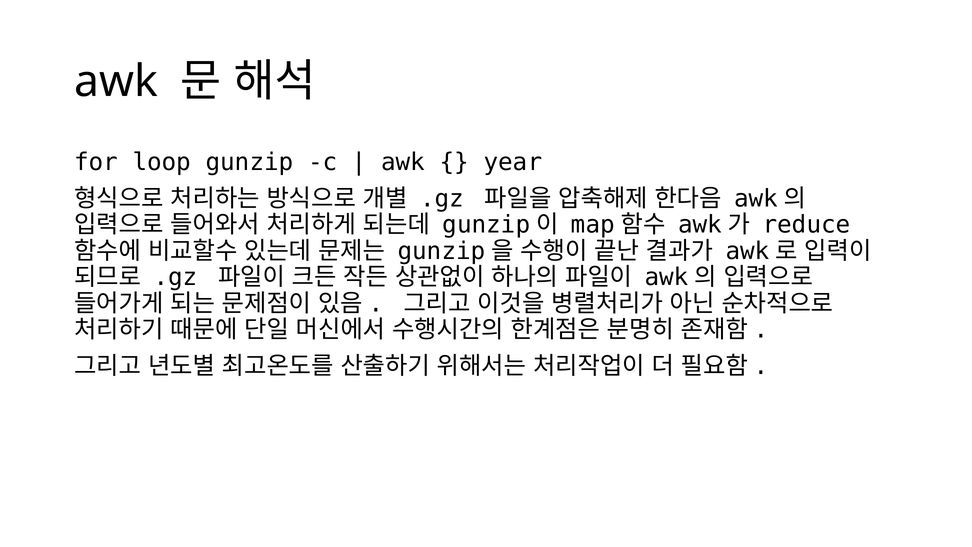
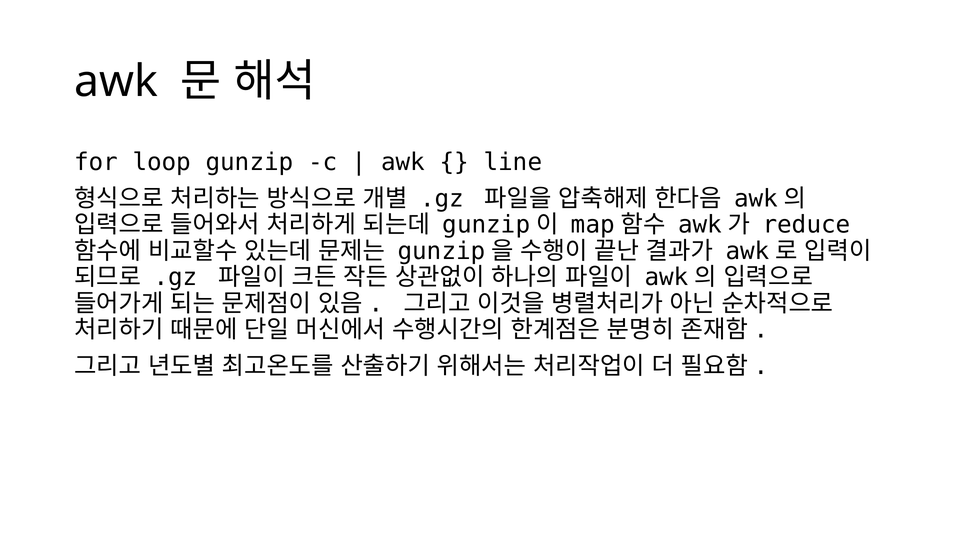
year: year -> line (513, 162)
